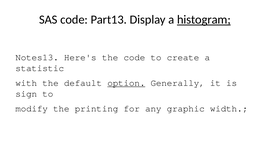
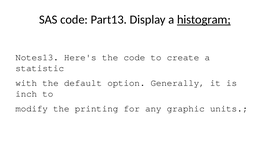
option underline: present -> none (126, 83)
sign: sign -> inch (26, 94)
width: width -> units (229, 108)
